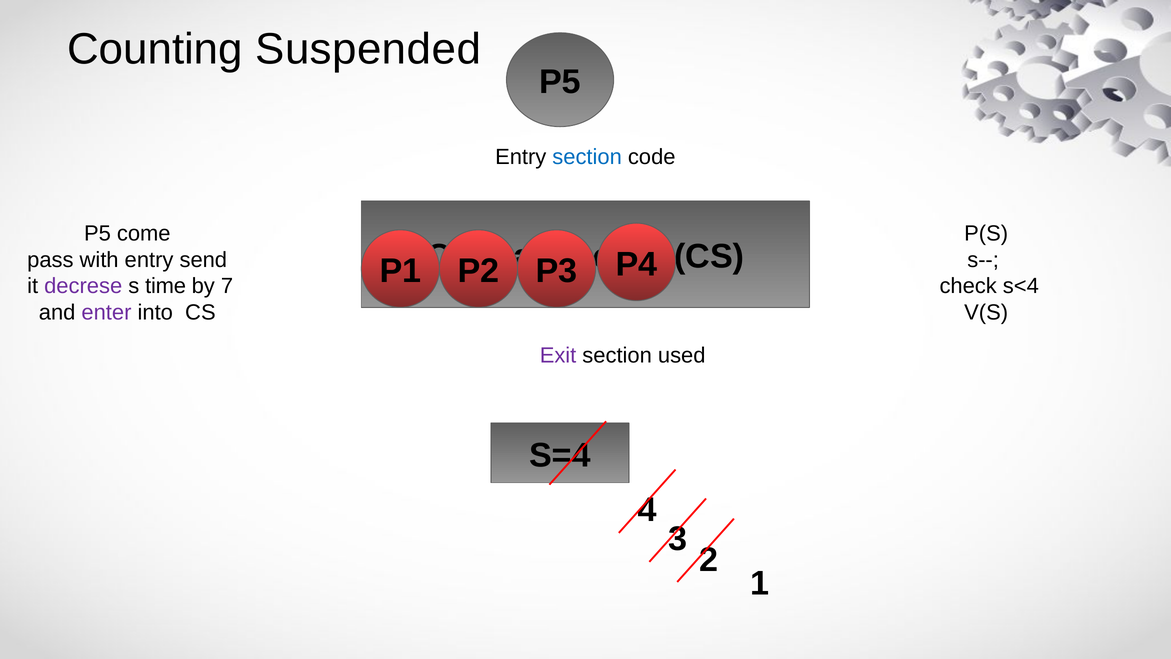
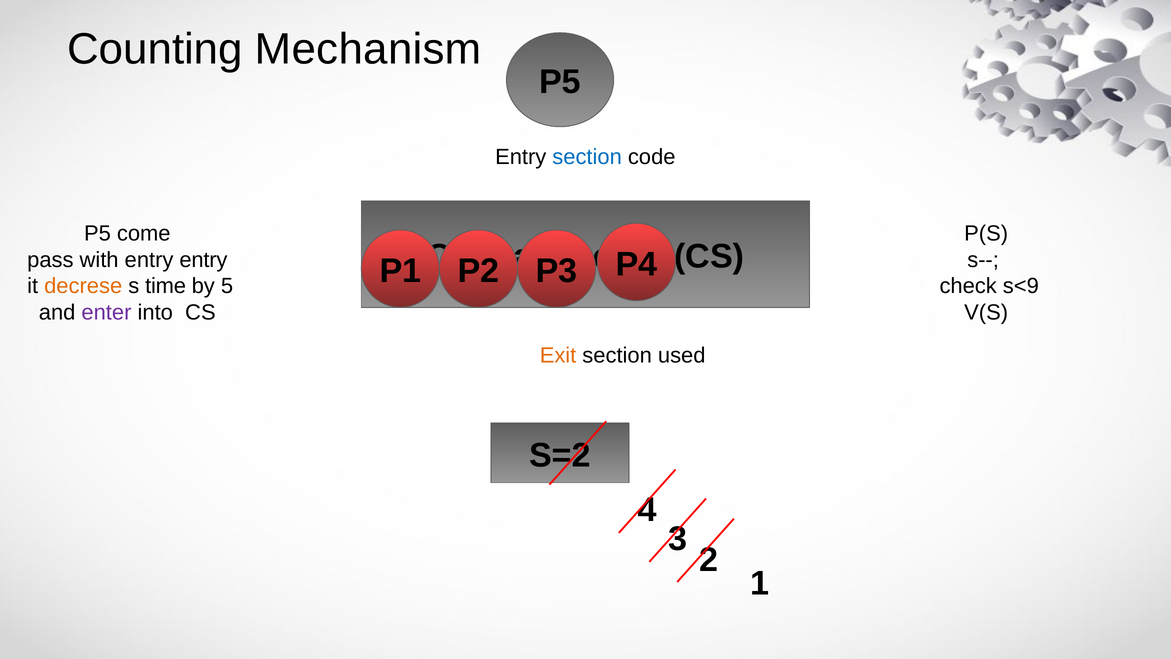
Suspended: Suspended -> Mechanism (368, 49)
entry send: send -> entry (203, 260)
decrese colour: purple -> orange (83, 286)
7: 7 -> 5 (227, 286)
s<4: s<4 -> s<9 (1021, 286)
Exit colour: purple -> orange (558, 356)
S=4: S=4 -> S=2 (560, 455)
